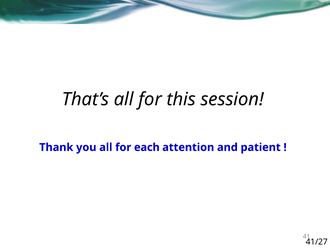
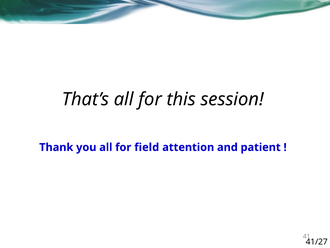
each: each -> field (147, 147)
